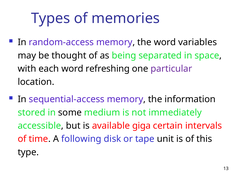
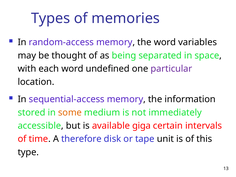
refreshing: refreshing -> undefined (108, 69)
some colour: black -> orange (70, 113)
following: following -> therefore (81, 139)
